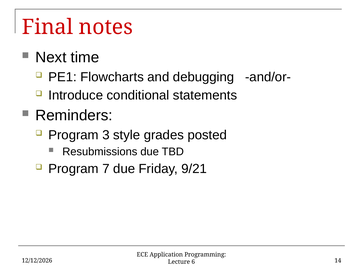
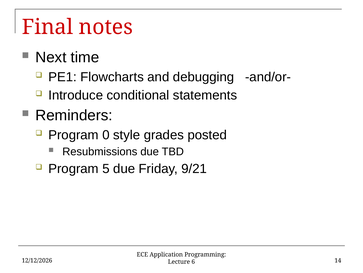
3: 3 -> 0 (106, 135)
7: 7 -> 5 (106, 168)
